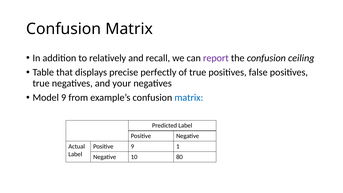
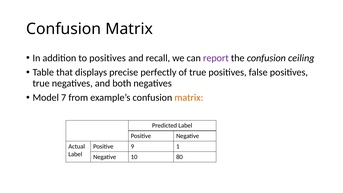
to relatively: relatively -> positives (108, 58)
your: your -> both (122, 83)
Model 9: 9 -> 7 (64, 98)
matrix colour: blue -> orange (189, 98)
